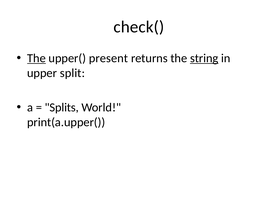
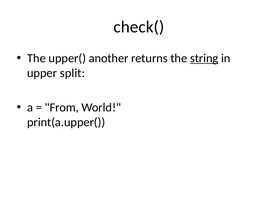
The underline: present -> none (36, 58)
present: present -> another (109, 58)
Splits: Splits -> From (62, 108)
